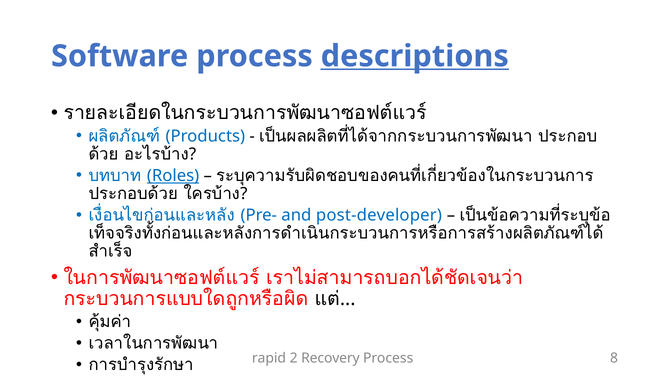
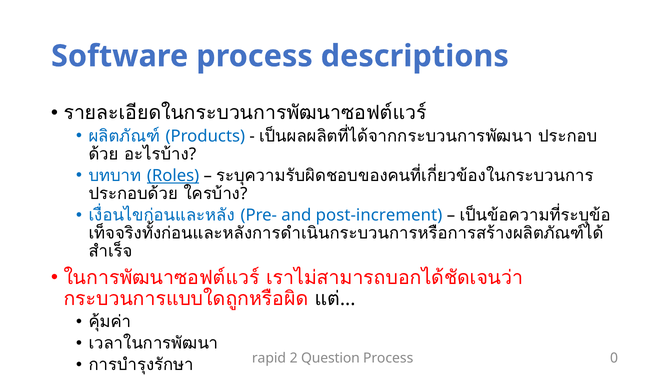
descriptions underline: present -> none (415, 56)
post-developer: post-developer -> post-increment (379, 215)
Recovery: Recovery -> Question (330, 359)
8: 8 -> 0 (614, 359)
